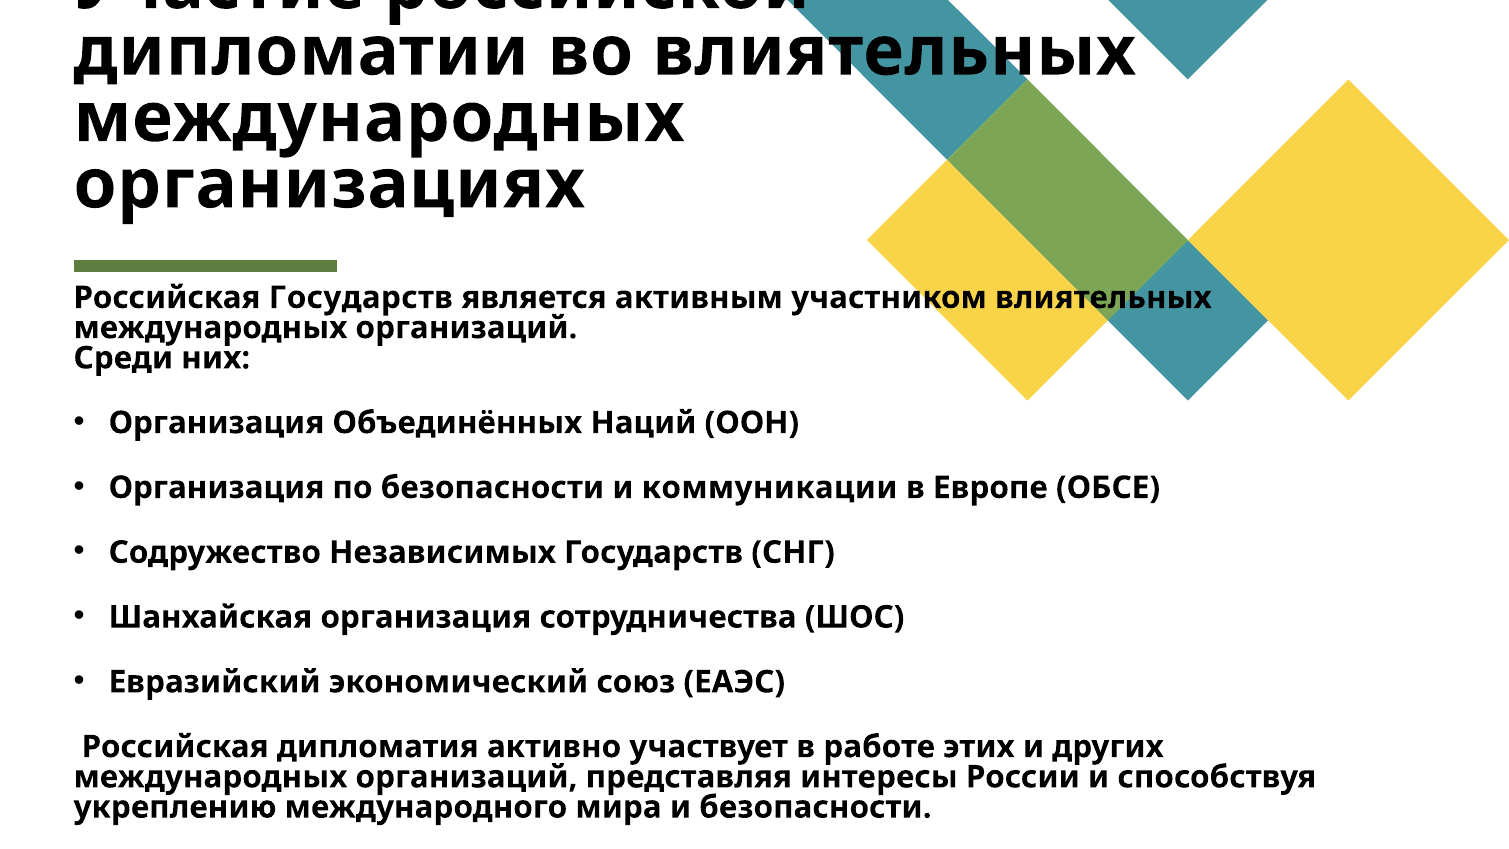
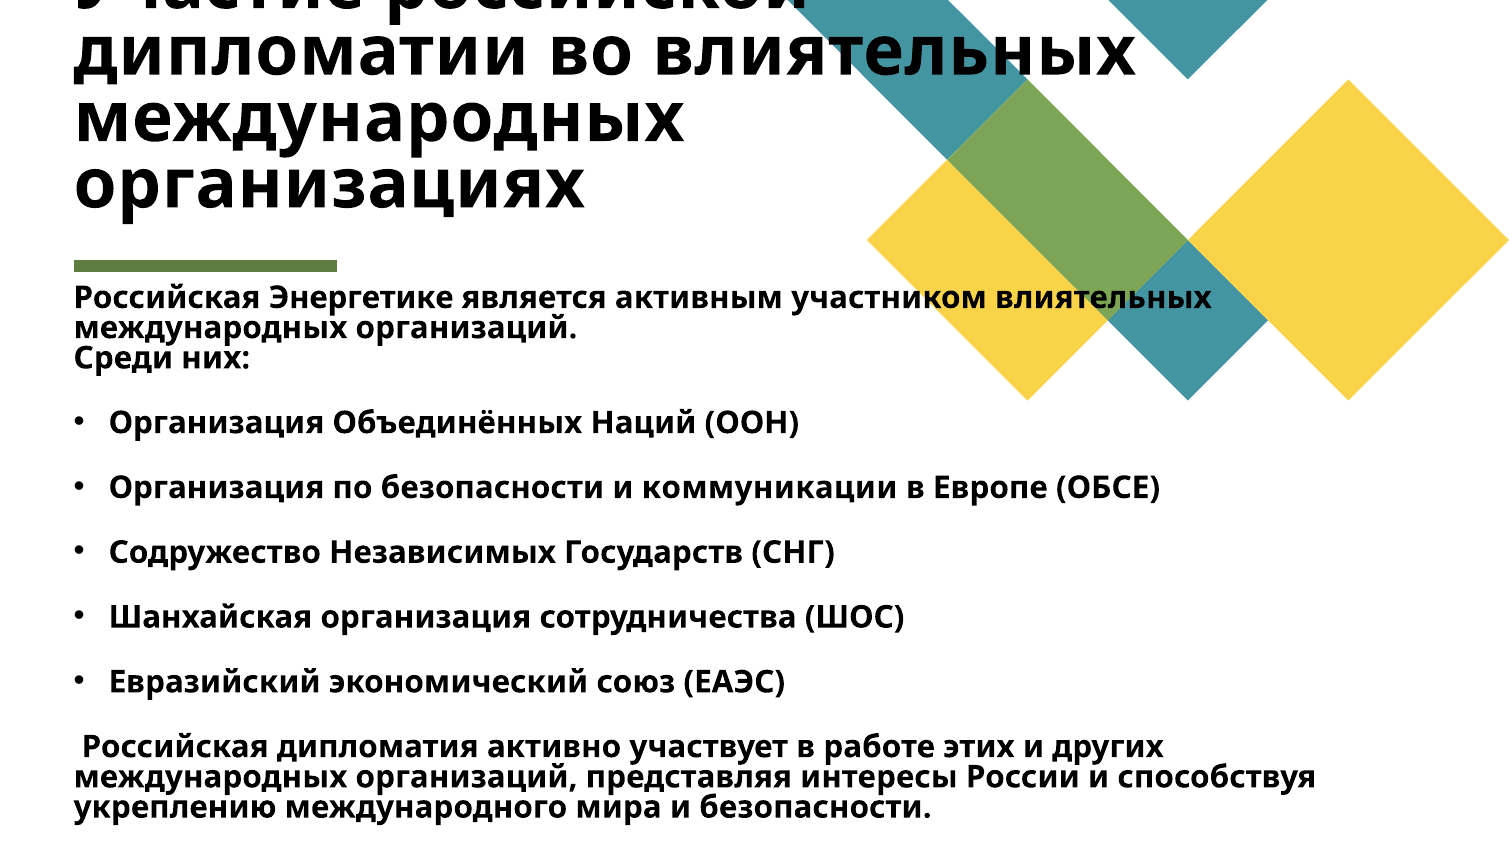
Российская Государств: Государств -> Энергетике (361, 298)
